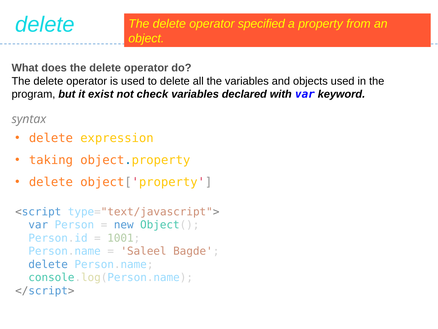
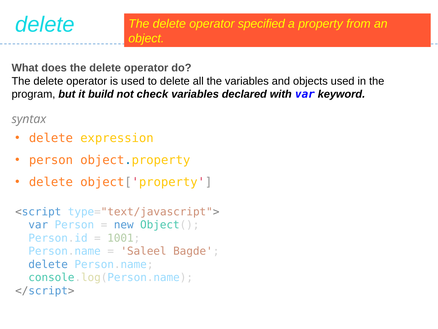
exist: exist -> build (101, 94)
taking: taking -> person (51, 160)
